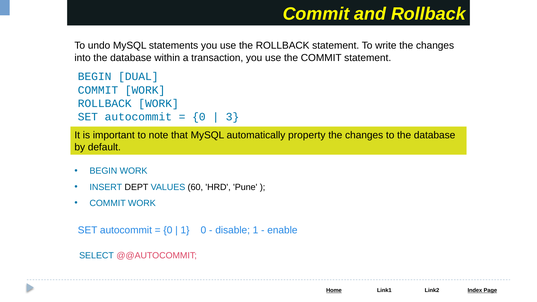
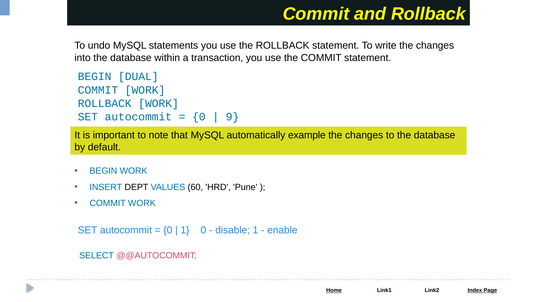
3: 3 -> 9 (233, 117)
property: property -> example (307, 135)
